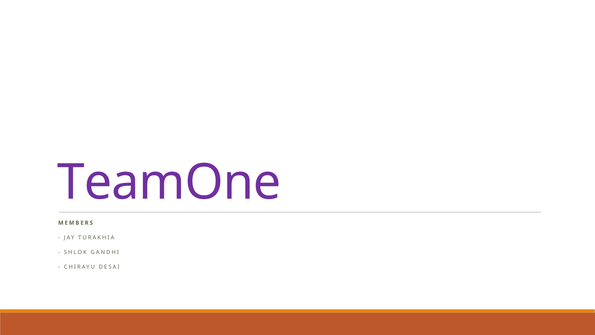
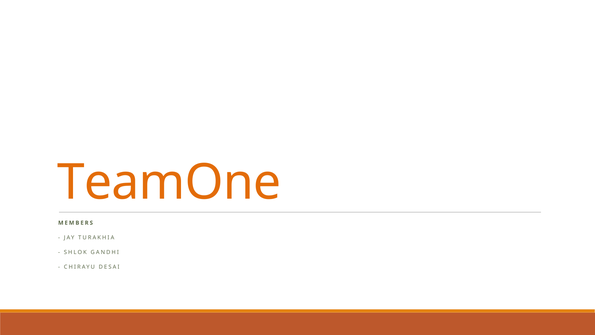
TeamOne colour: purple -> orange (169, 182)
